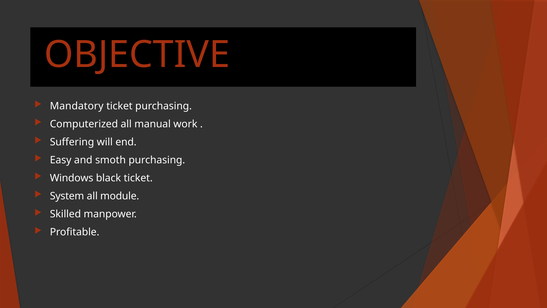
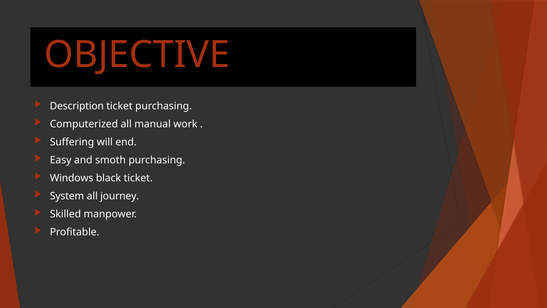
Mandatory: Mandatory -> Description (77, 106)
module: module -> journey (120, 196)
